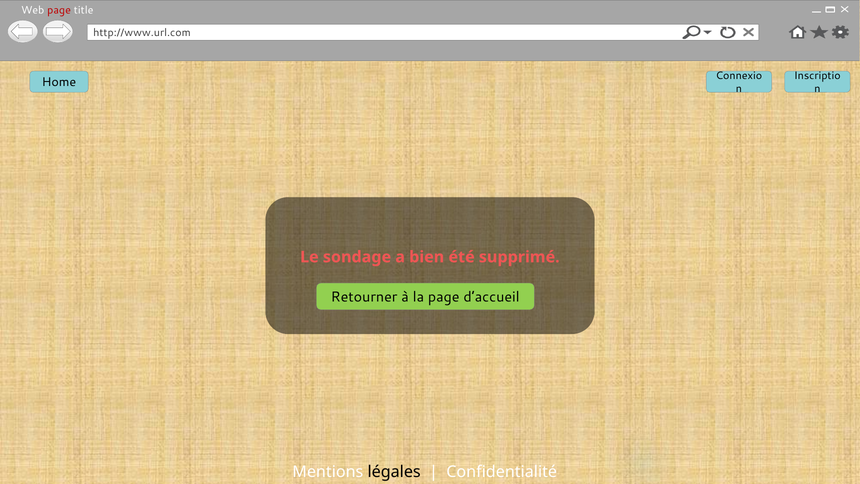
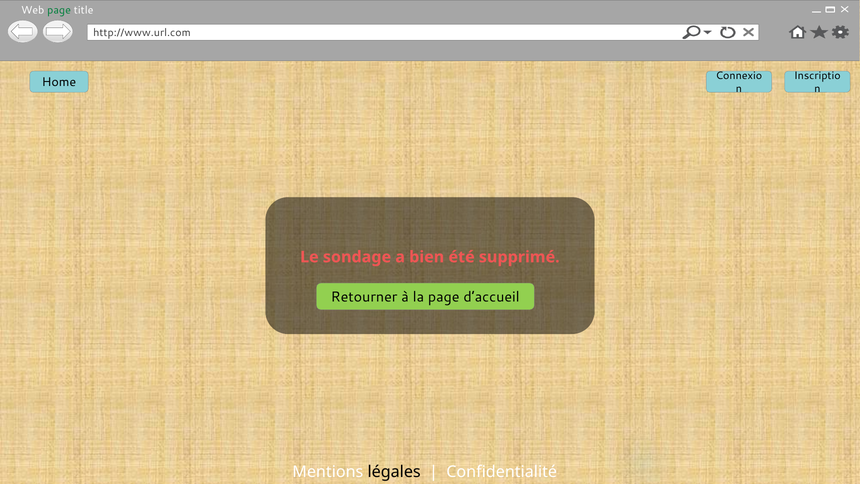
page colour: red -> green (59, 10)
